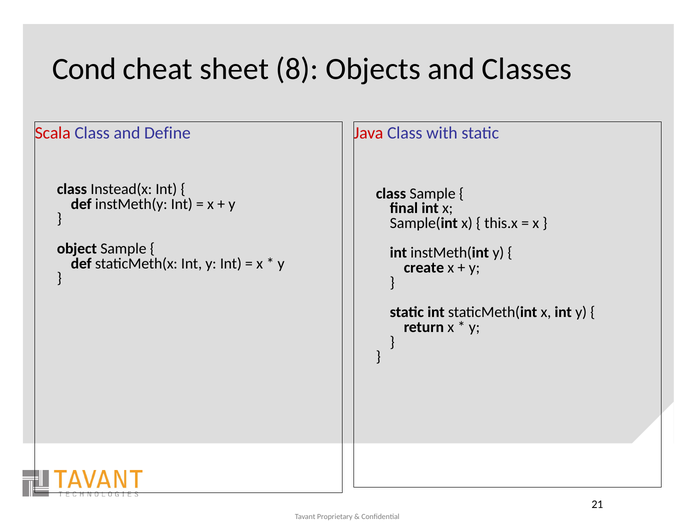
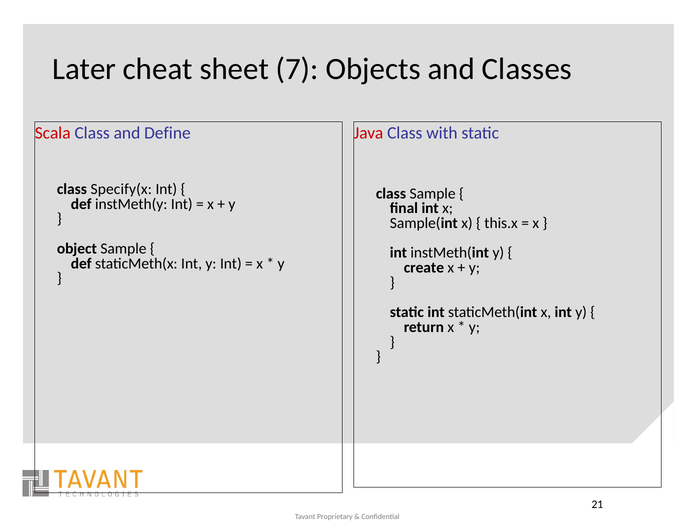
Cond: Cond -> Later (84, 69)
8: 8 -> 7 (297, 69)
Instead(x: Instead(x -> Specify(x (121, 189)
